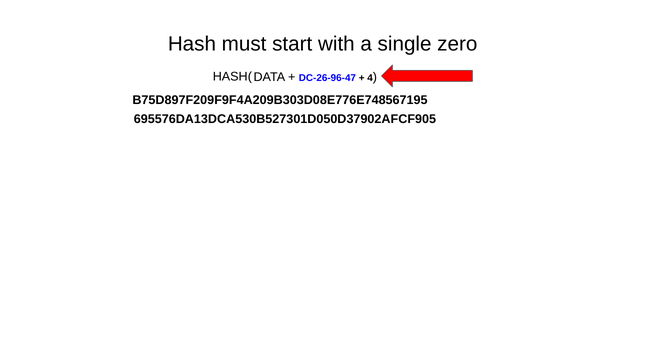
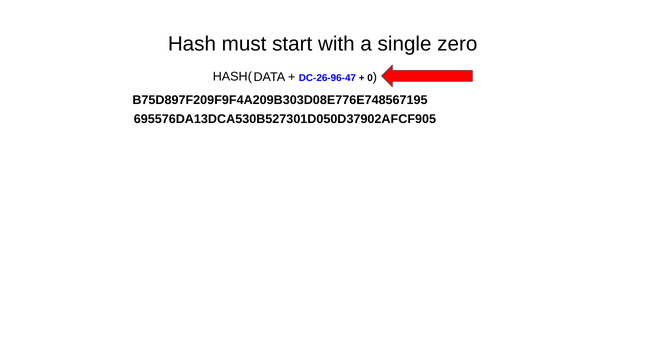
4: 4 -> 0 (370, 78)
